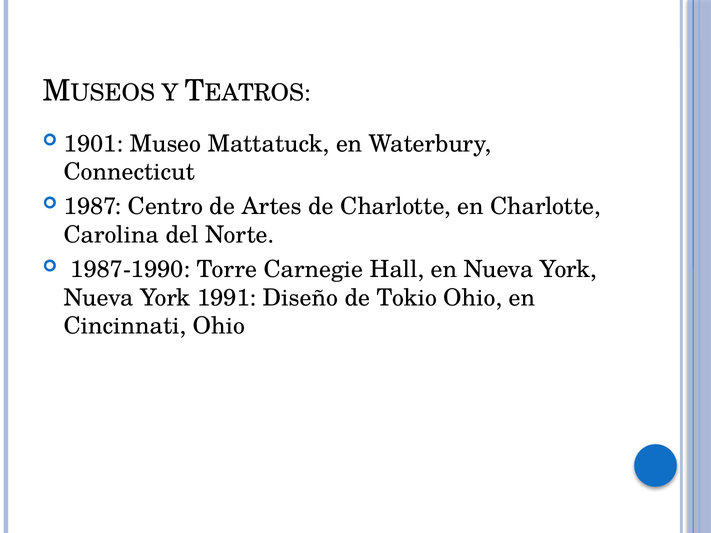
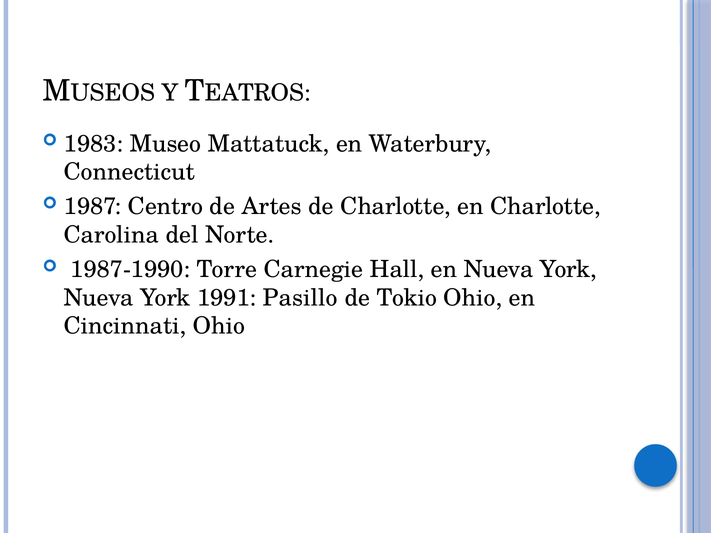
1901: 1901 -> 1983 (94, 144)
Diseño: Diseño -> Pasillo (300, 298)
